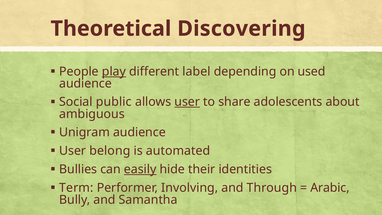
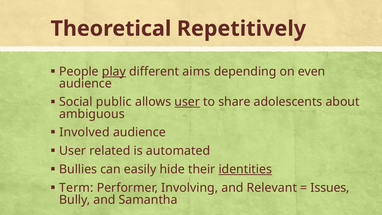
Discovering: Discovering -> Repetitively (241, 29)
label: label -> aims (196, 71)
used: used -> even (312, 71)
Unigram: Unigram -> Involved (84, 132)
belong: belong -> related (110, 151)
easily underline: present -> none (140, 169)
identities underline: none -> present (245, 169)
Through: Through -> Relevant (272, 188)
Arabic: Arabic -> Issues (330, 188)
